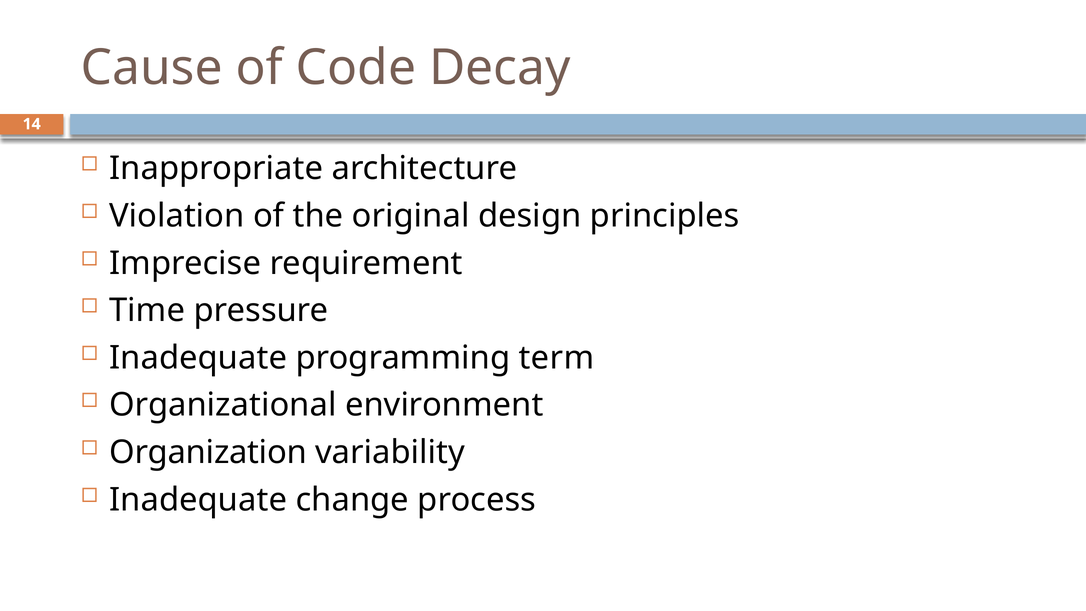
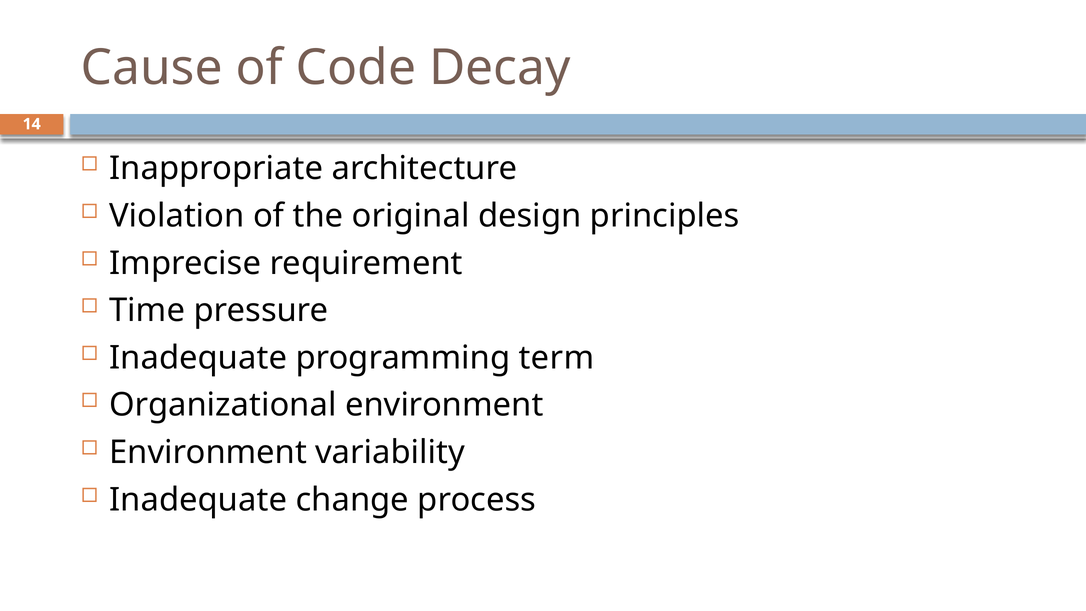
Organization: Organization -> Environment (208, 452)
